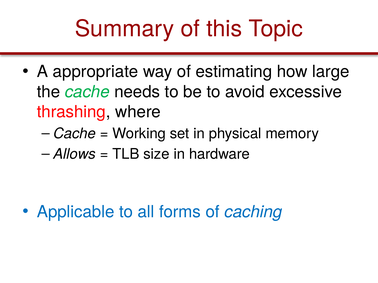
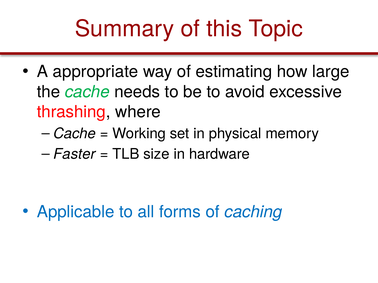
Allows: Allows -> Faster (75, 154)
